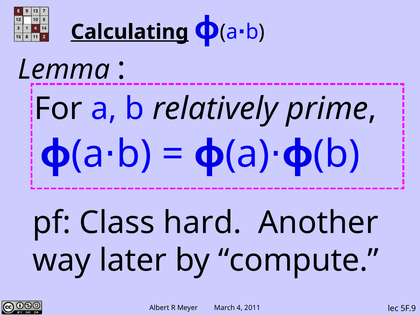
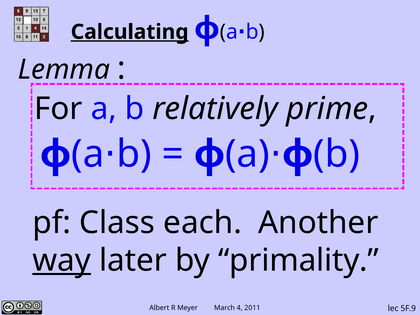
hard: hard -> each (203, 223)
way underline: none -> present (62, 260)
compute: compute -> primality (299, 260)
